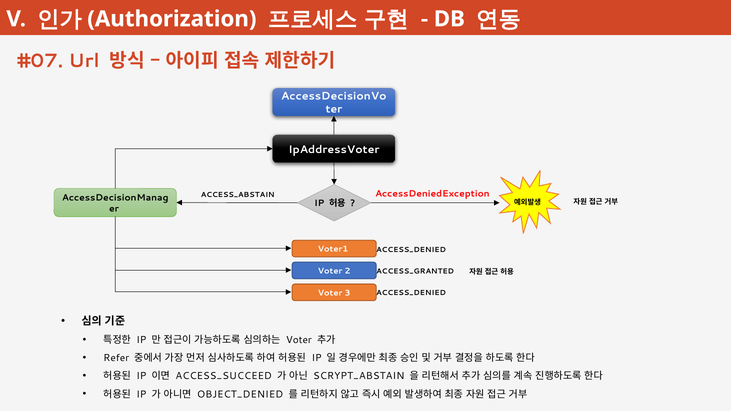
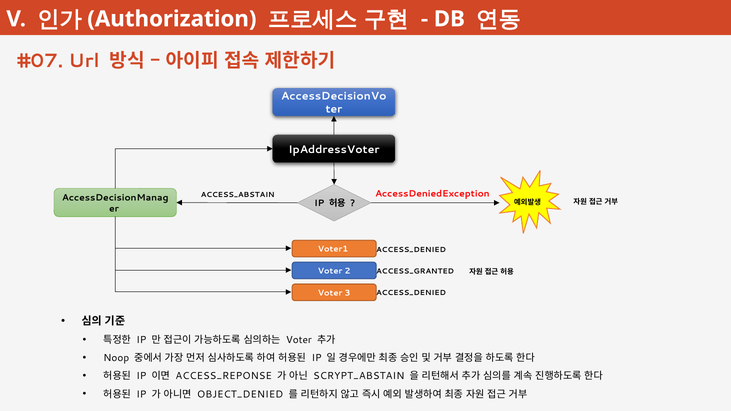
Refer: Refer -> Noop (116, 358)
ACCESS_SUCCEED: ACCESS_SUCCEED -> ACCESS_REPONSE (224, 376)
